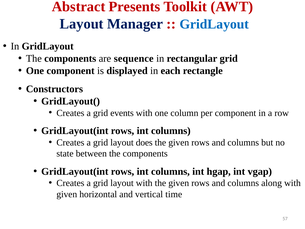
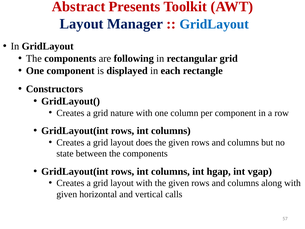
sequence: sequence -> following (134, 58)
events: events -> nature (122, 113)
time: time -> calls (174, 194)
